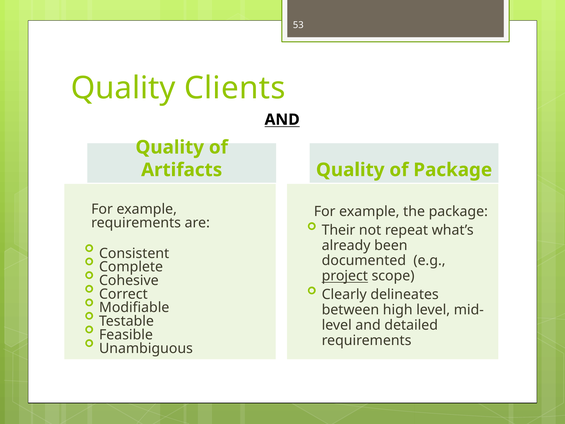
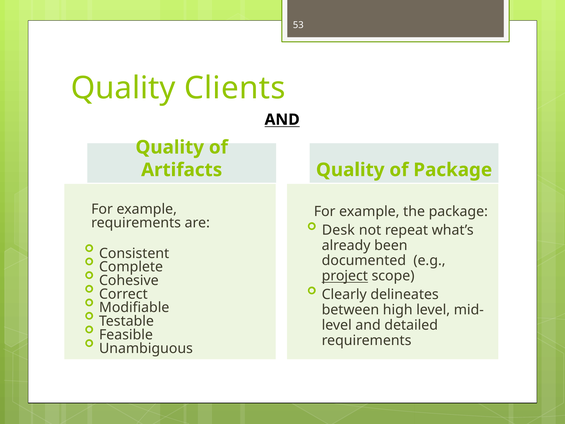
Their: Their -> Desk (338, 230)
